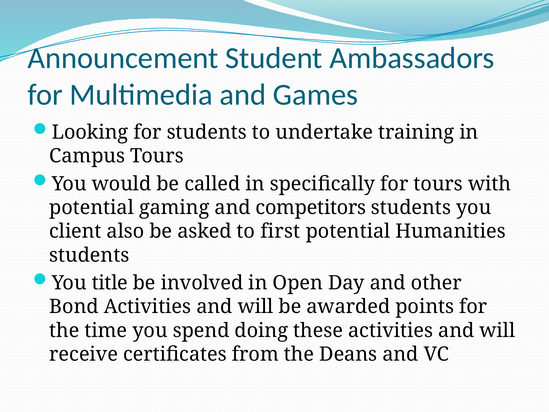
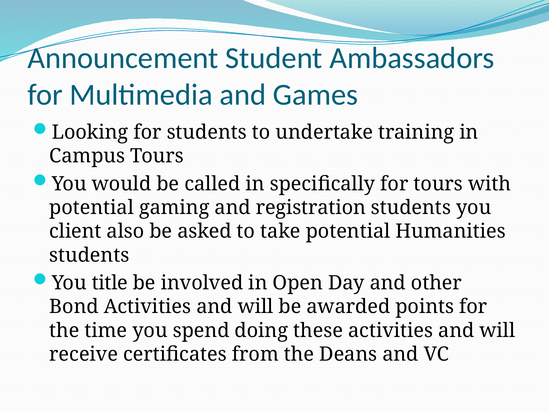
competitors: competitors -> registration (311, 207)
first: first -> take (280, 231)
